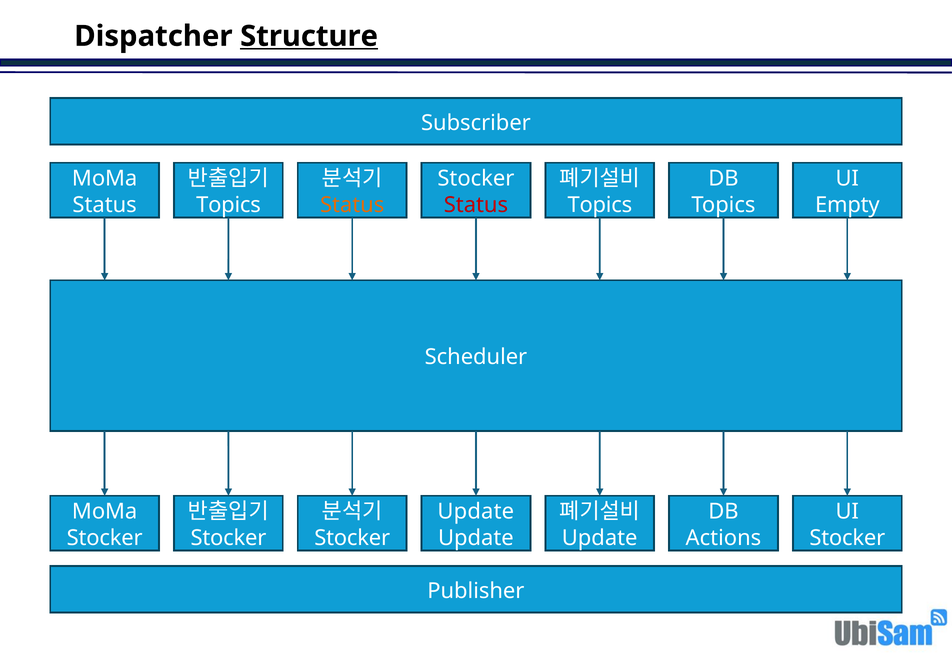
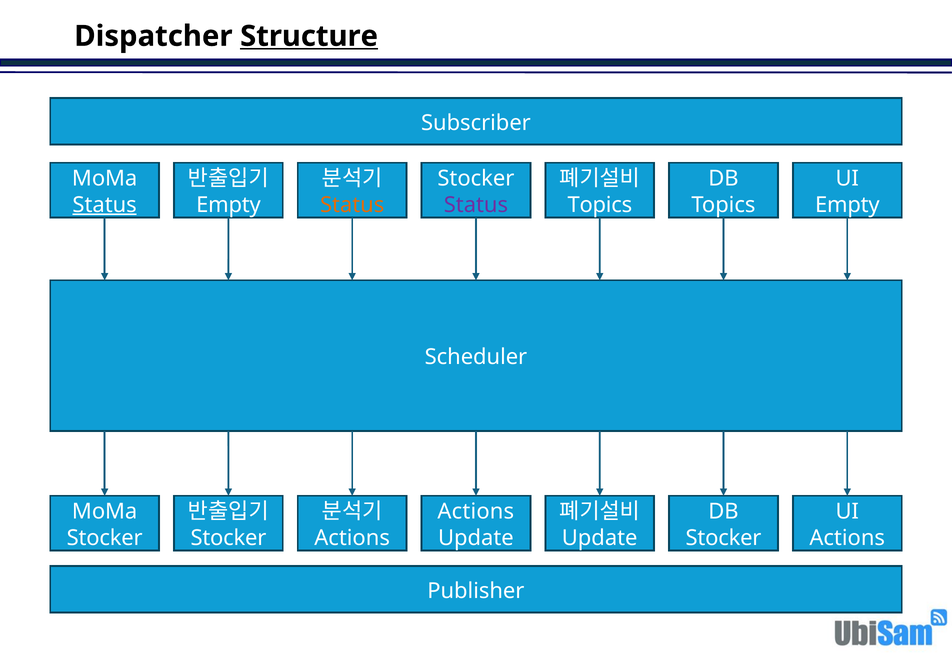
Status underline: none -> present (105, 205)
Topics: Topics -> Empty (229, 205)
Status colour: red -> purple (476, 205)
Update: Update -> Actions (476, 512)
Stocker: Stocker -> Actions (352, 538)
Actions: Actions -> Stocker (724, 538)
Stocker: Stocker -> Actions (847, 538)
